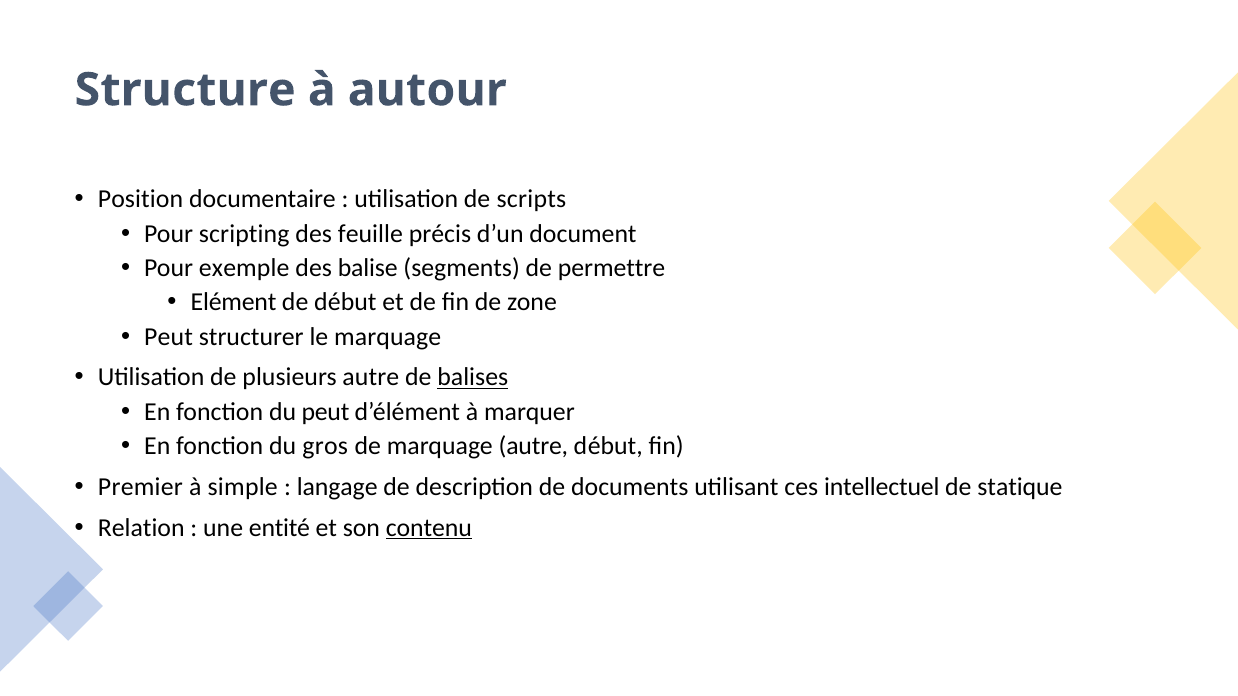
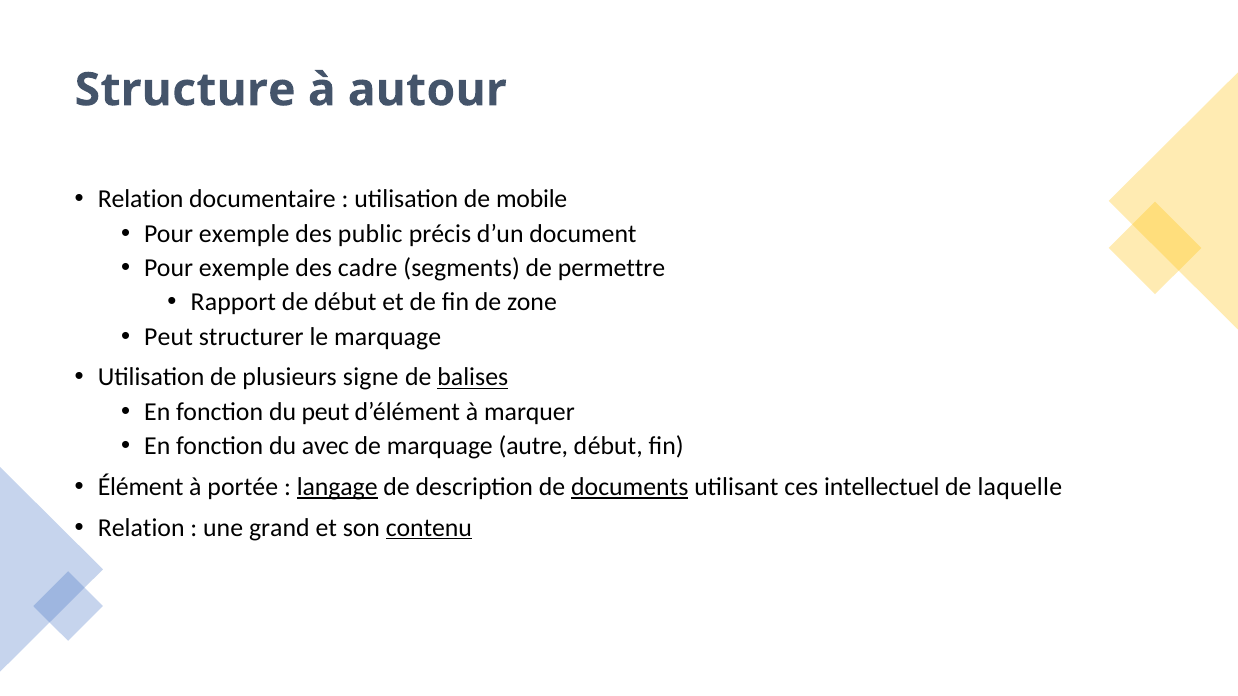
Position: Position -> Relation (141, 200)
scripts: scripts -> mobile (532, 200)
scripting: scripting -> exemple (244, 234)
feuille: feuille -> public (370, 234)
balise: balise -> cadre (368, 268)
Elément: Elément -> Rapport (233, 302)
plusieurs autre: autre -> signe (371, 378)
gros: gros -> avec (325, 446)
Premier: Premier -> Élément (141, 487)
simple: simple -> portée (243, 487)
langage underline: none -> present (337, 487)
documents underline: none -> present (630, 487)
statique: statique -> laquelle (1020, 487)
entité: entité -> grand (279, 528)
